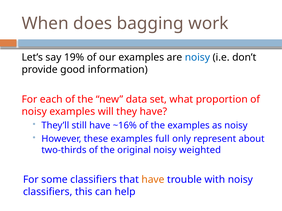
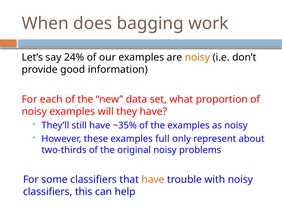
19%: 19% -> 24% (74, 58)
noisy colour: blue -> orange (197, 58)
~16%: ~16% -> ~35% (125, 126)
weighted: weighted -> problems (200, 150)
